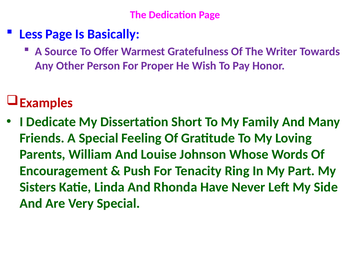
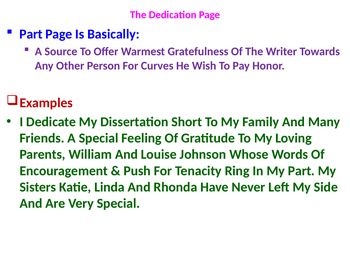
Less: Less -> Part (31, 34)
Proper: Proper -> Curves (157, 66)
